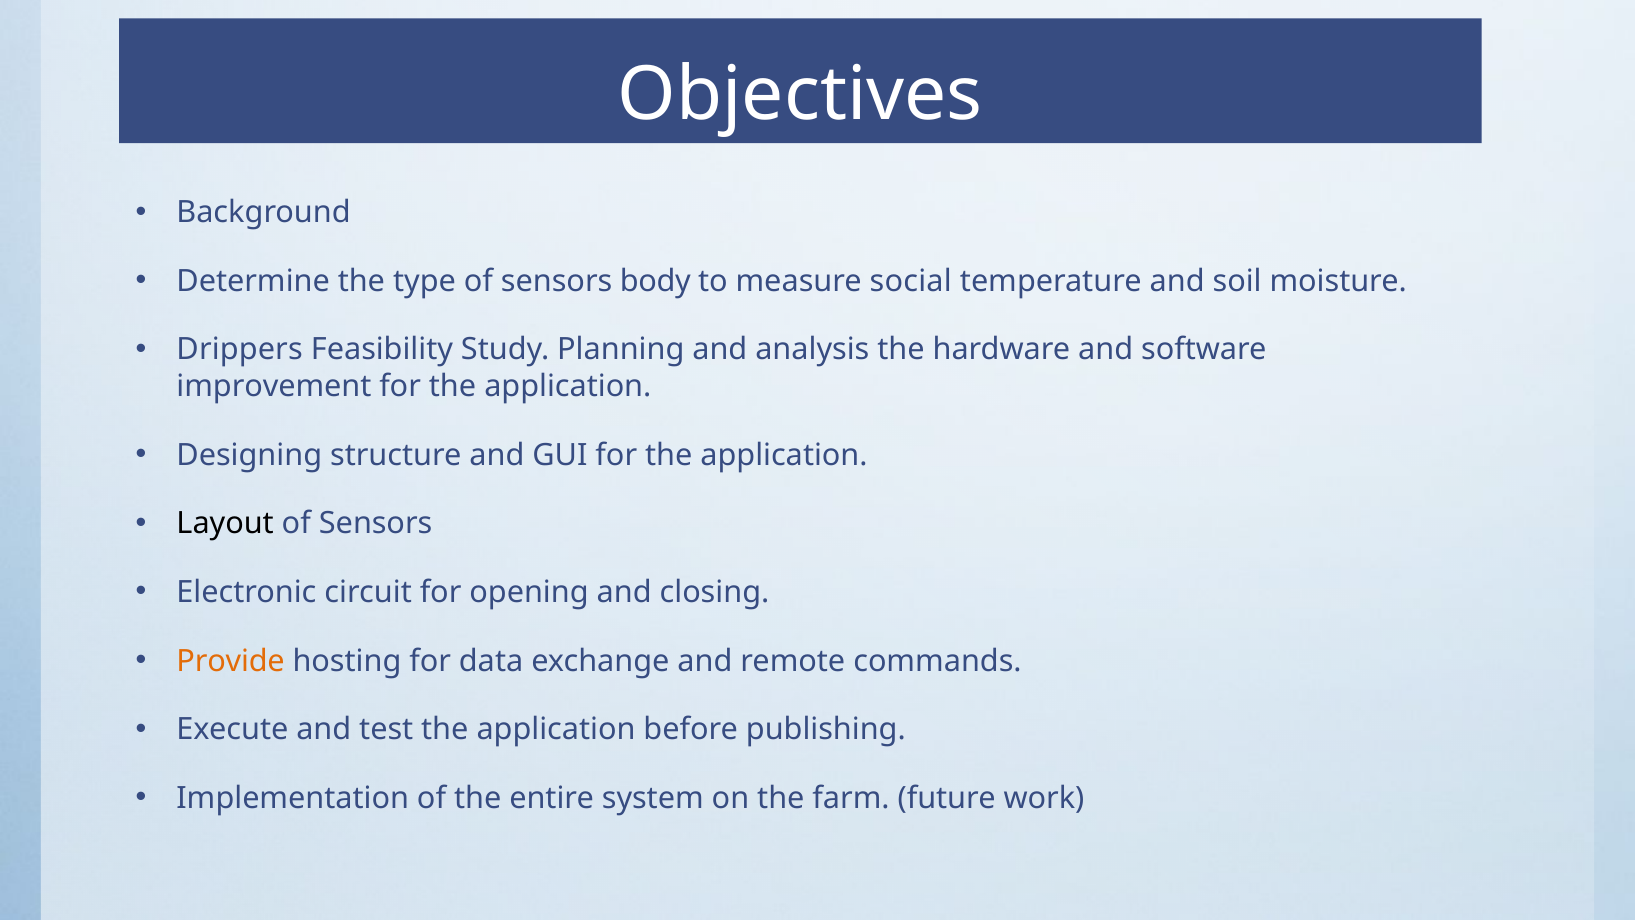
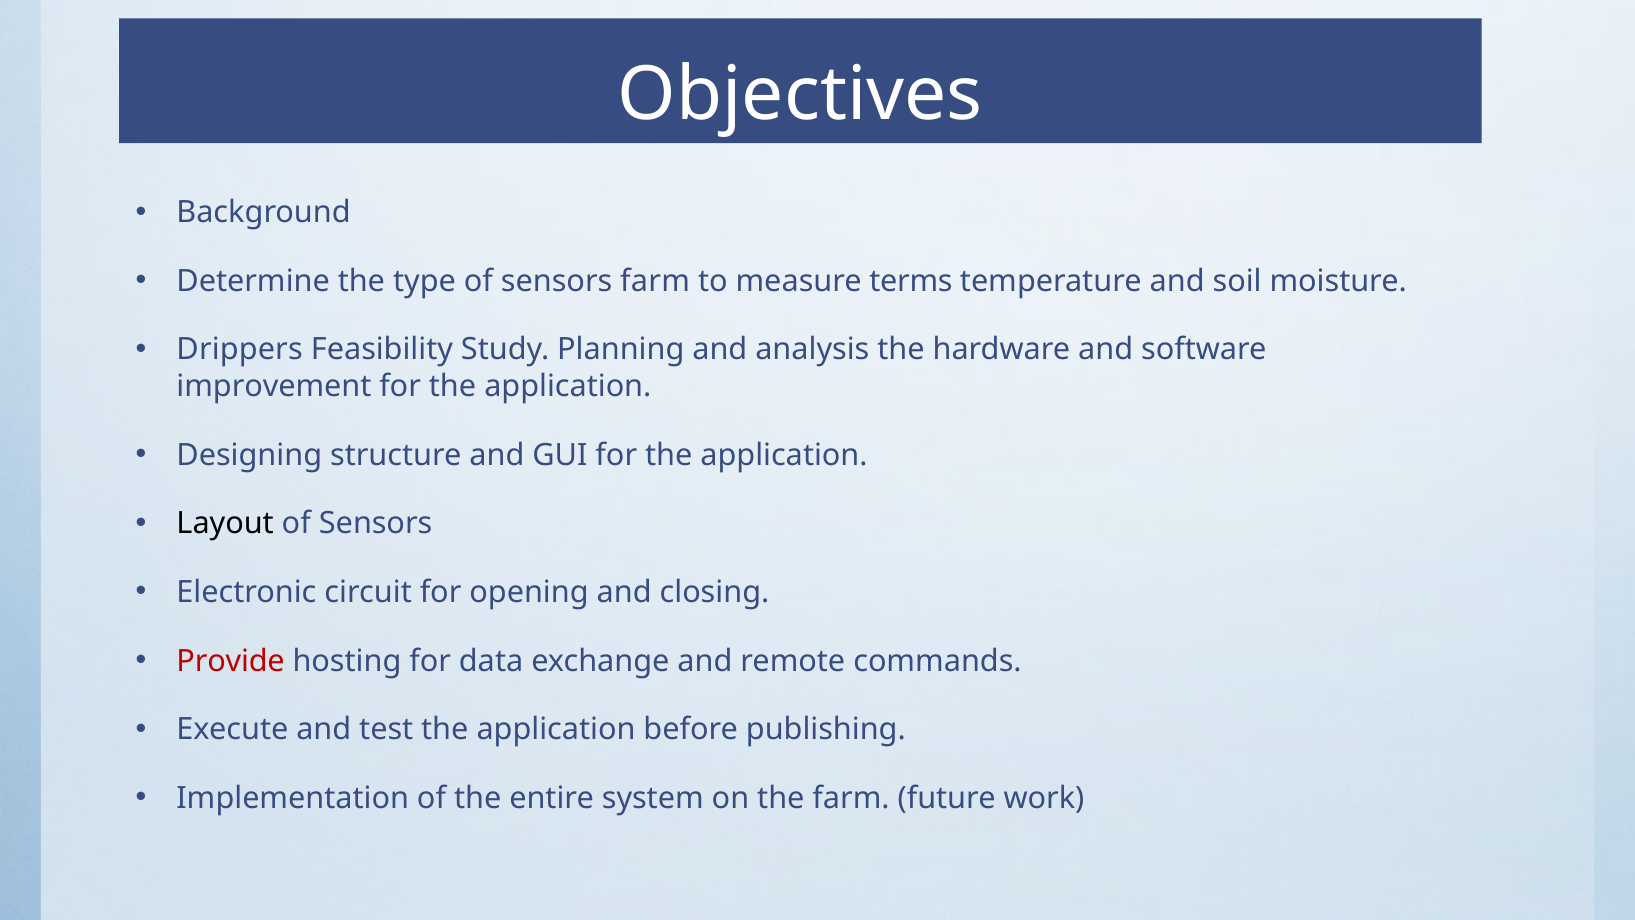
sensors body: body -> farm (655, 281)
social: social -> terms (911, 281)
Provide colour: orange -> red (231, 661)
